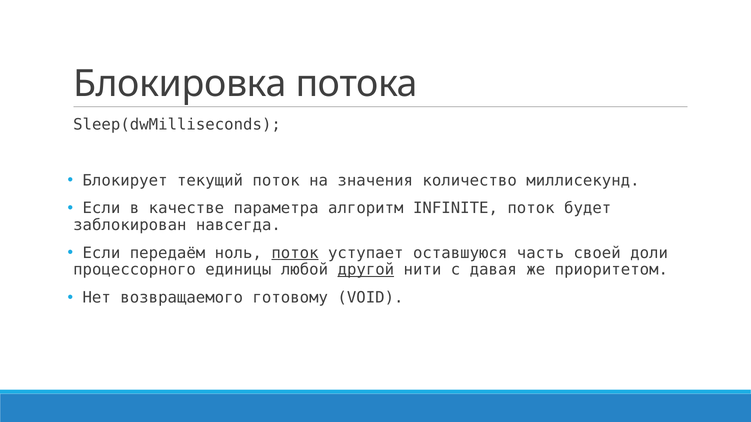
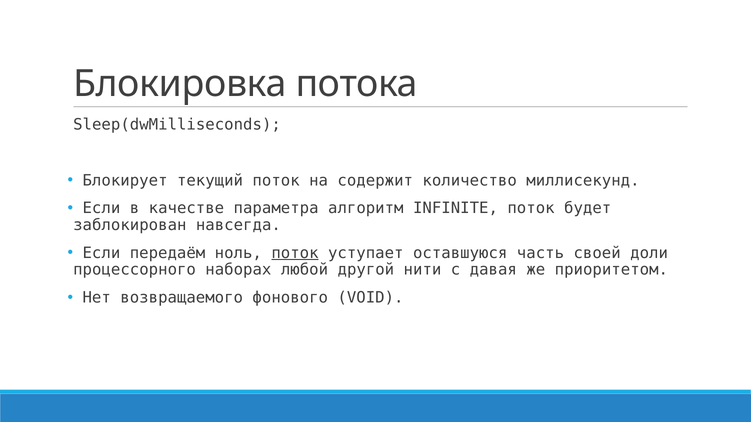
значения: значения -> содержит (375, 181)
единицы: единицы -> наборах (238, 270)
другой underline: present -> none (366, 270)
готовому: готовому -> фонового (290, 298)
